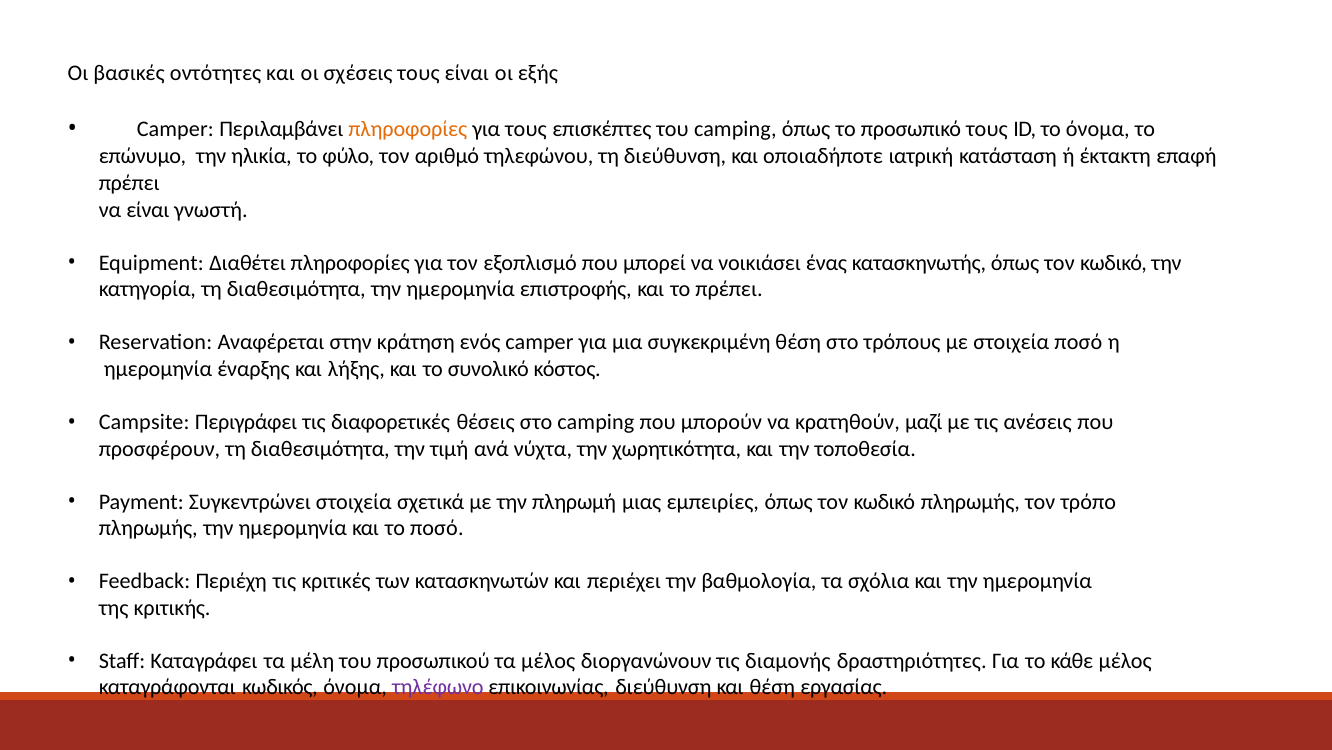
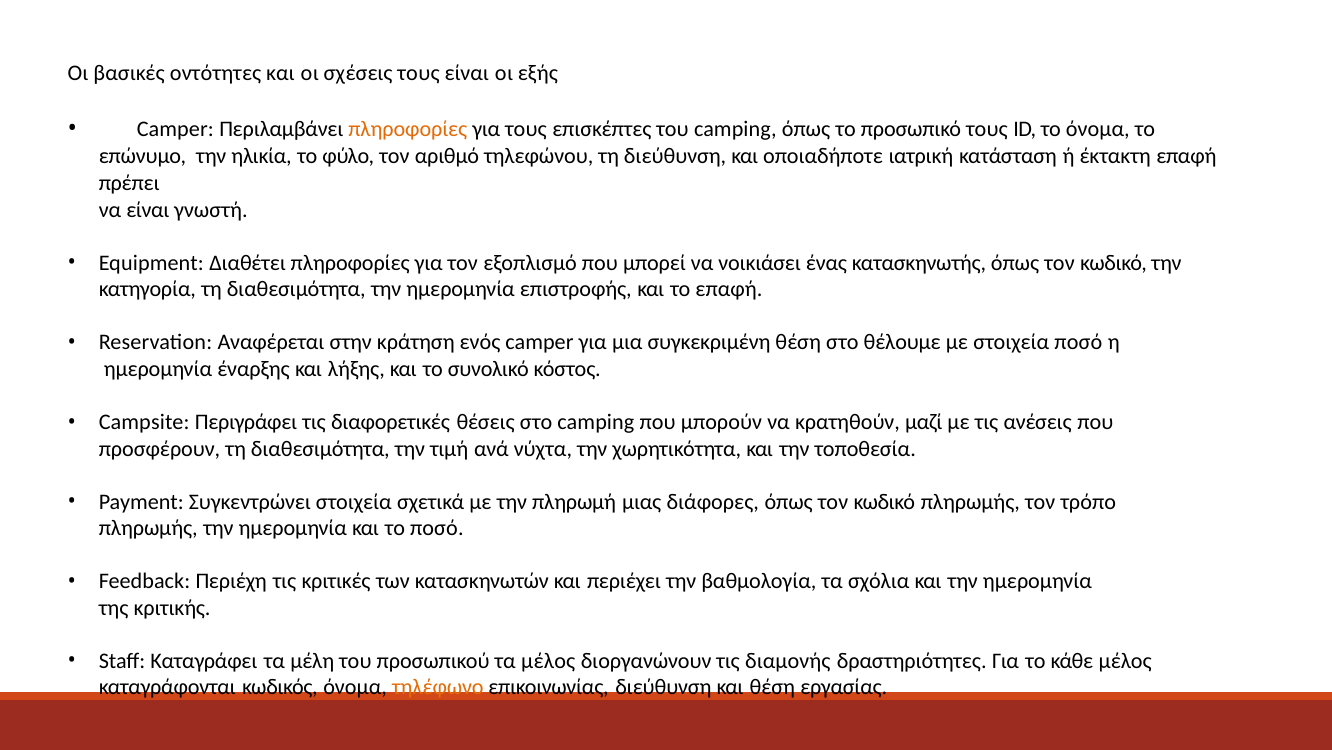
το πρέπει: πρέπει -> επαφή (729, 289)
τρόπους: τρόπους -> θέλουμε (902, 342)
εμπειρίες: εμπειρίες -> διάφορες (713, 501)
τηλέφωνο colour: purple -> orange (438, 687)
